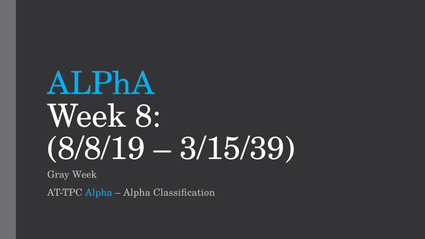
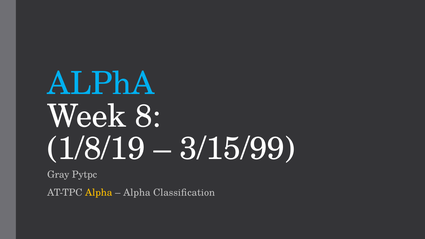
8/8/19: 8/8/19 -> 1/8/19 (96, 149)
3/15/39: 3/15/39 -> 3/15/99 (237, 149)
Gray Week: Week -> Pytpc (84, 175)
Alpha colour: light blue -> yellow (99, 193)
